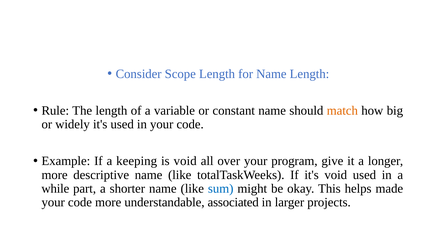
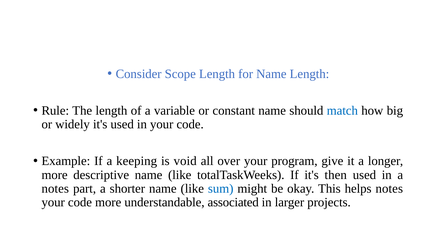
match colour: orange -> blue (342, 111)
it's void: void -> then (336, 175)
while: while -> notes (55, 188)
helps made: made -> notes (389, 188)
